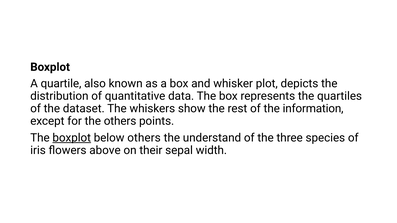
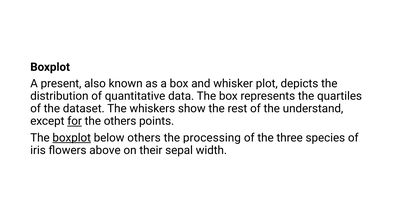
quartile: quartile -> present (61, 84)
information: information -> understand (313, 109)
for underline: none -> present (75, 121)
understand: understand -> processing (212, 138)
